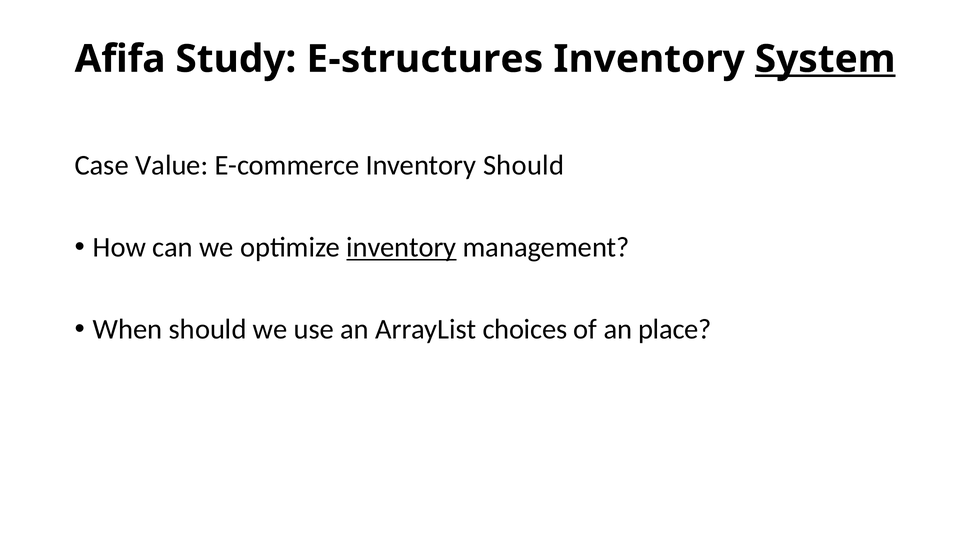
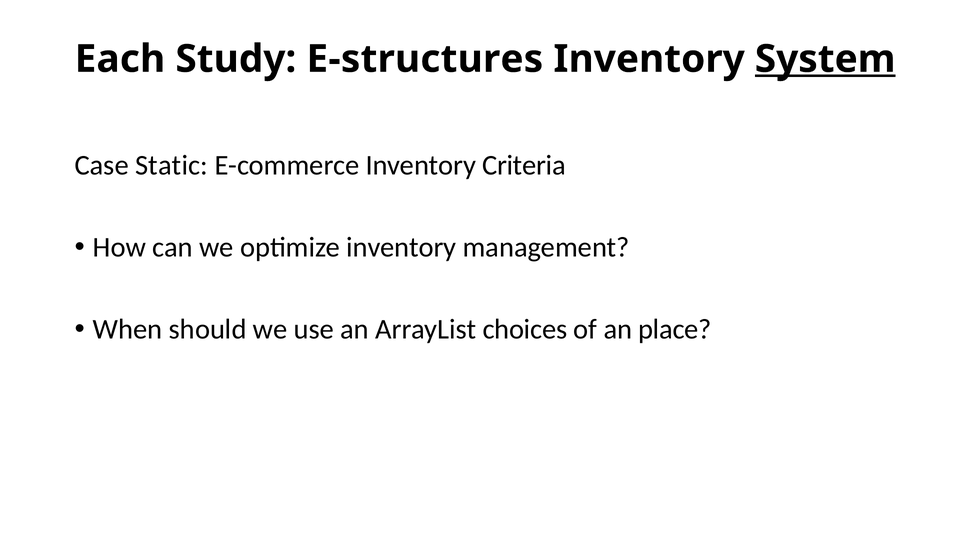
Afifa: Afifa -> Each (120, 59)
Value: Value -> Static (172, 165)
Inventory Should: Should -> Criteria (524, 165)
inventory underline: present -> none (401, 247)
